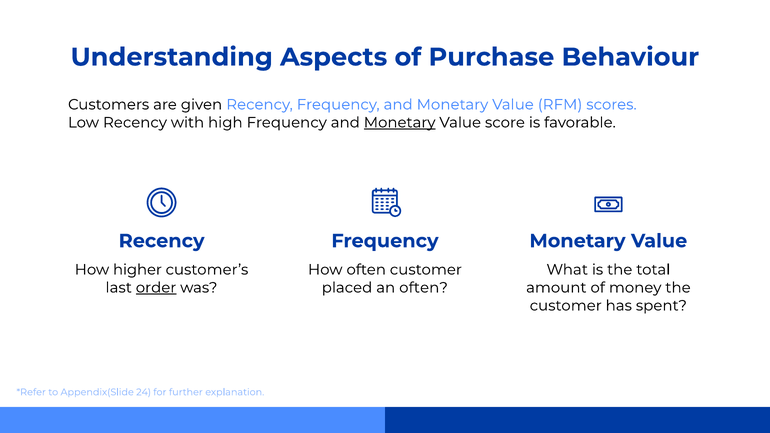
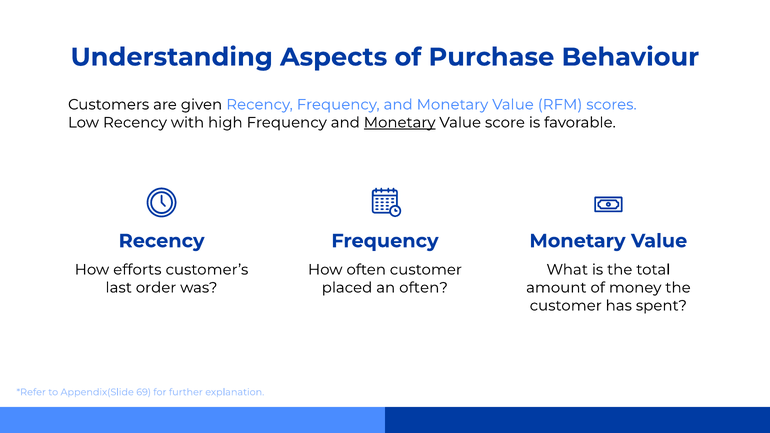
higher: higher -> efforts (137, 270)
order underline: present -> none (156, 288)
24: 24 -> 69 (144, 392)
